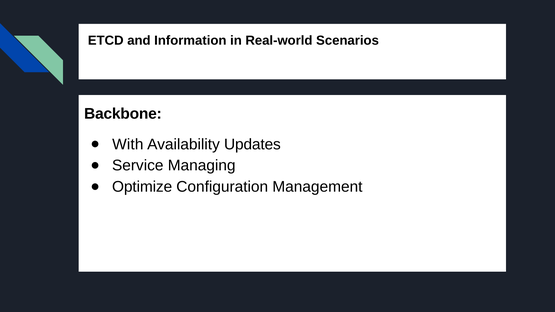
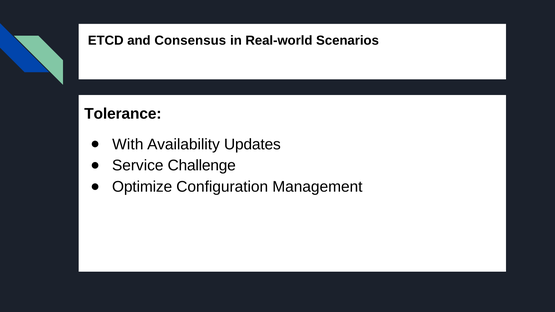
Information: Information -> Consensus (190, 41)
Backbone: Backbone -> Tolerance (123, 114)
Managing: Managing -> Challenge (202, 166)
